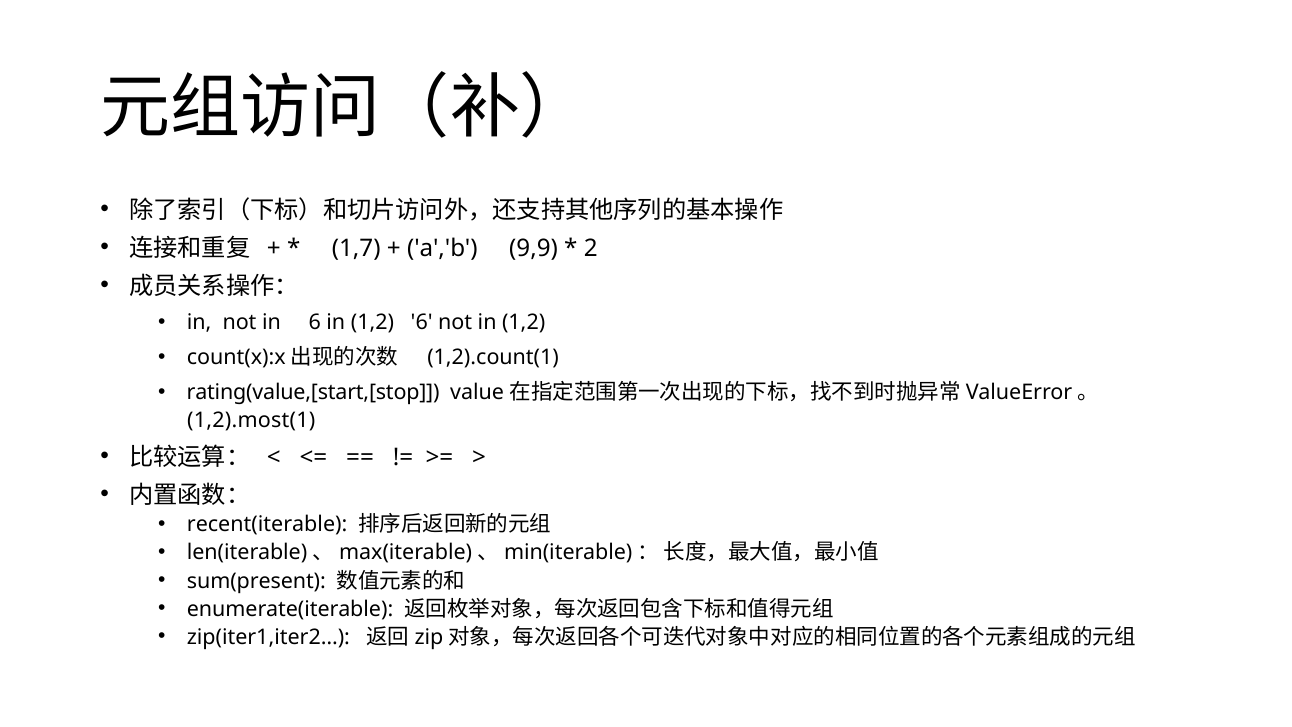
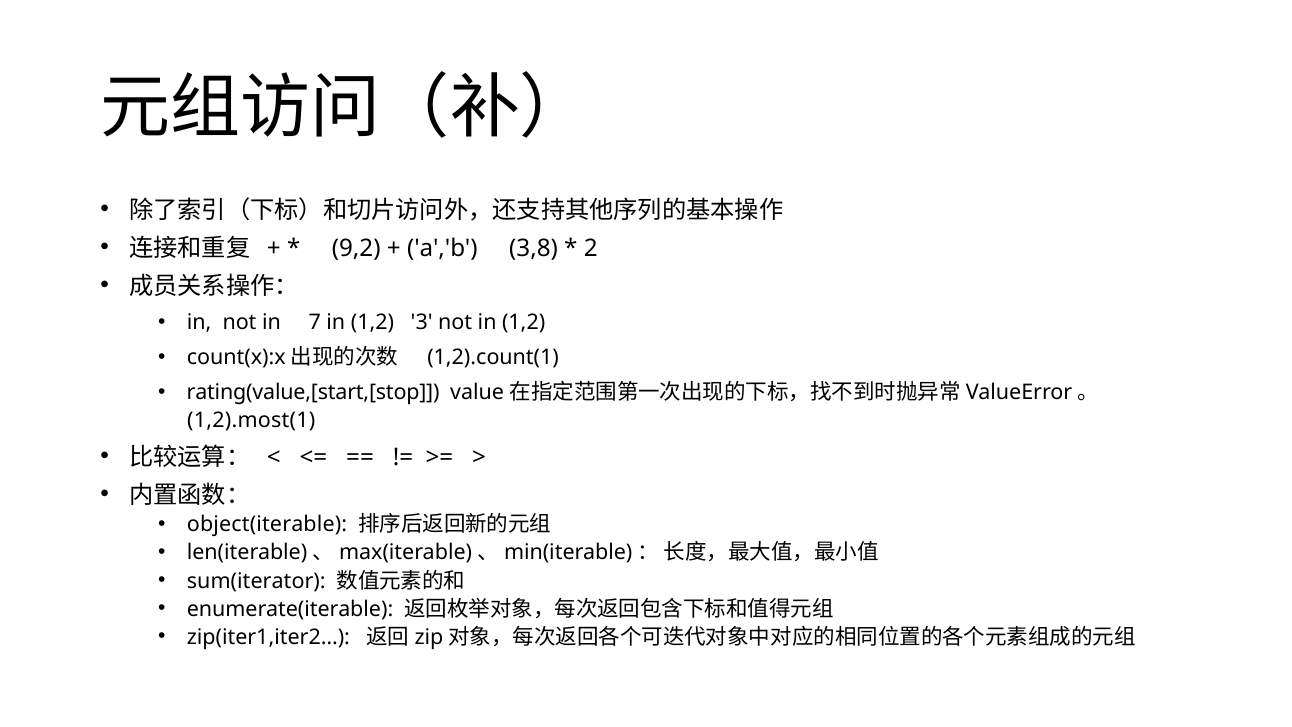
1,7: 1,7 -> 9,2 (356, 248)
9,9: 9,9 -> 3,8 (534, 248)
in 6: 6 -> 7 (315, 322)
1,2 6: 6 -> 3 (422, 322)
recent(iterable: recent(iterable -> object(iterable (267, 525)
sum(present: sum(present -> sum(iterator (256, 581)
